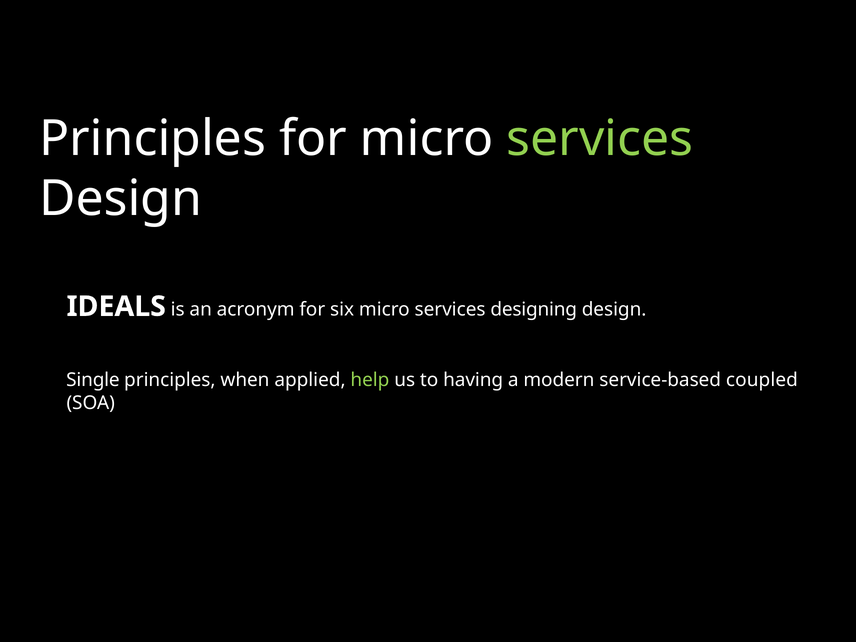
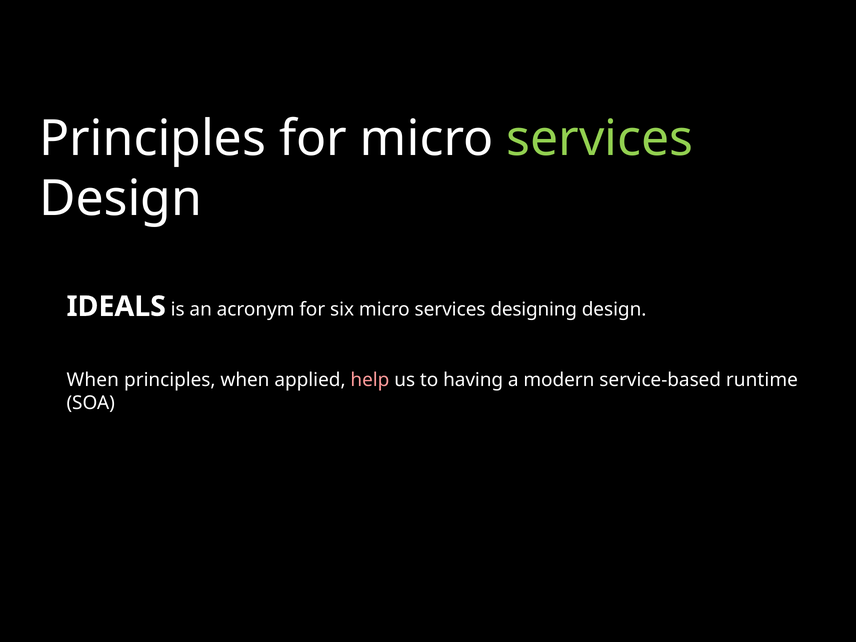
Single: Single -> When (93, 380)
help colour: light green -> pink (370, 380)
coupled: coupled -> runtime (762, 380)
